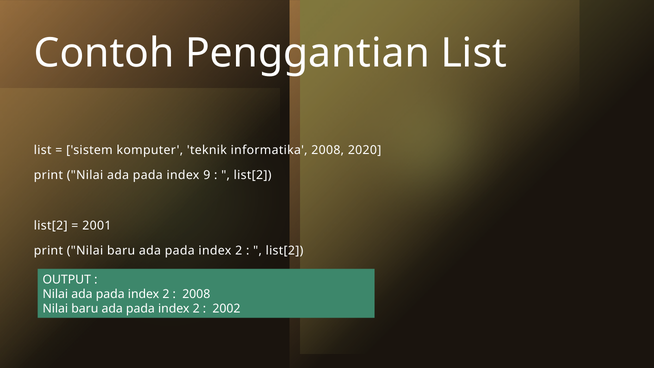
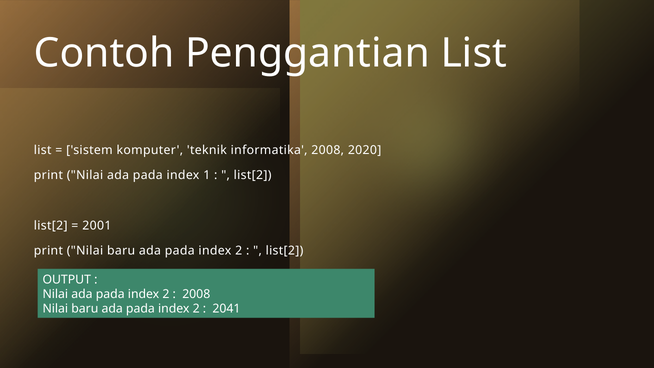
9: 9 -> 1 (207, 175)
2002: 2002 -> 2041 (227, 309)
